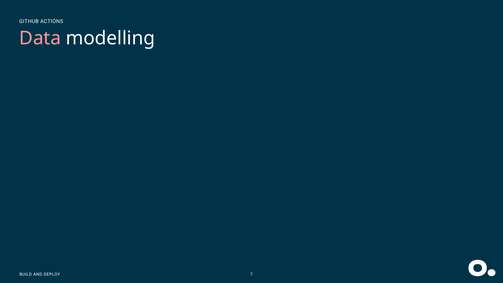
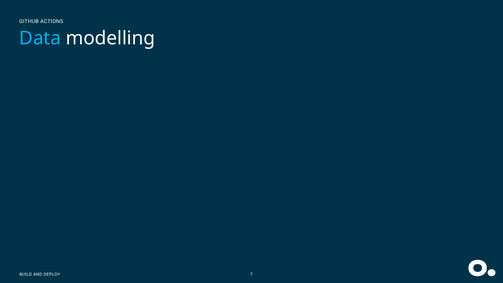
Data colour: pink -> light blue (40, 38)
